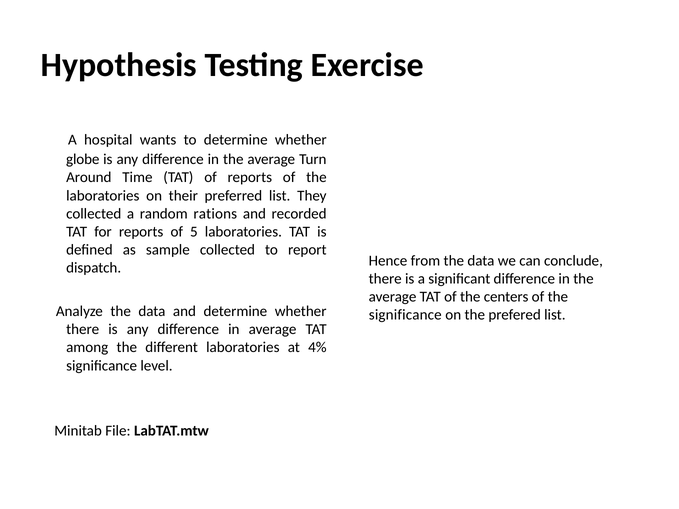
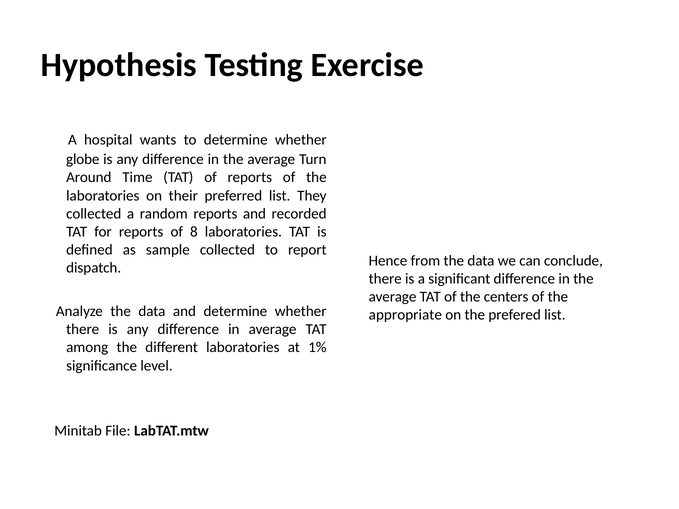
random rations: rations -> reports (215, 214)
5: 5 -> 8 (194, 232)
significance: significance -> appropriate (405, 315)
4%: 4% -> 1% (317, 348)
